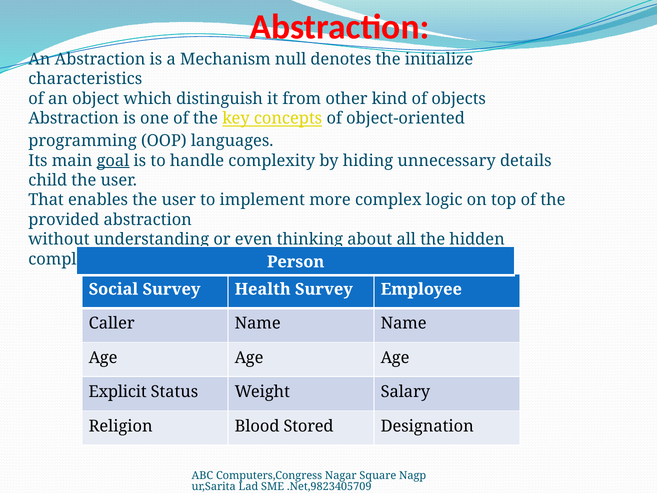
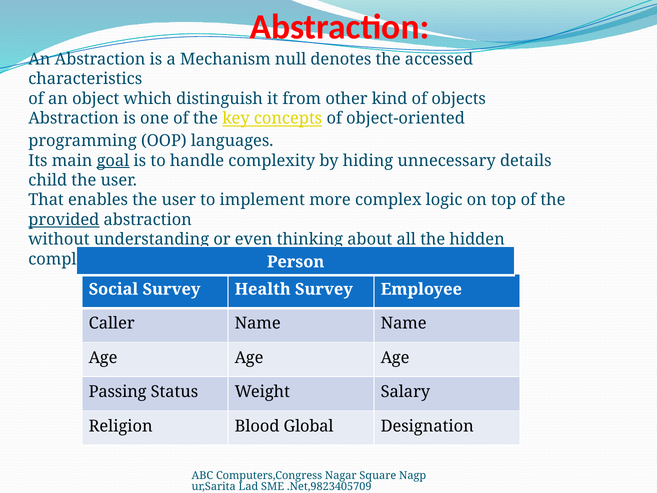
initialize: initialize -> accessed (439, 59)
provided underline: none -> present (64, 220)
Explicit: Explicit -> Passing (118, 392)
Stored: Stored -> Global (309, 426)
